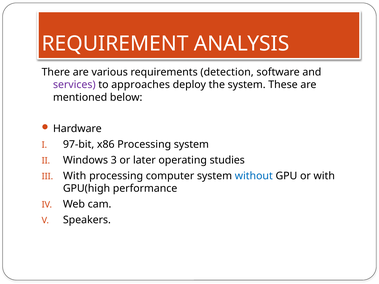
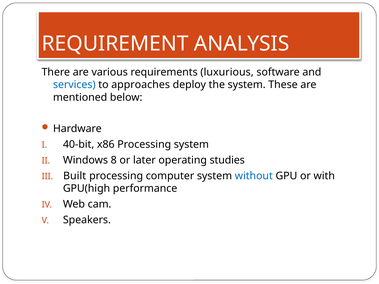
detection: detection -> luxurious (227, 72)
services colour: purple -> blue (74, 85)
97-bit: 97-bit -> 40-bit (79, 145)
3: 3 -> 8 (114, 160)
With: With -> Built (75, 176)
